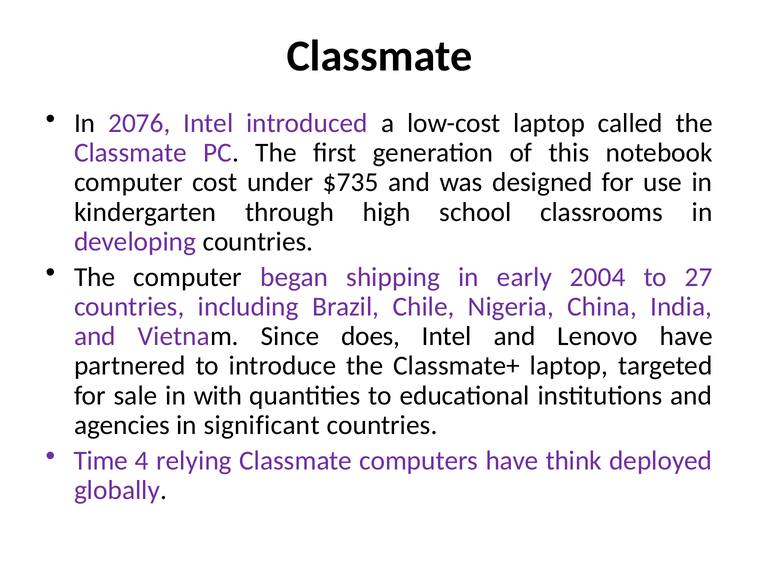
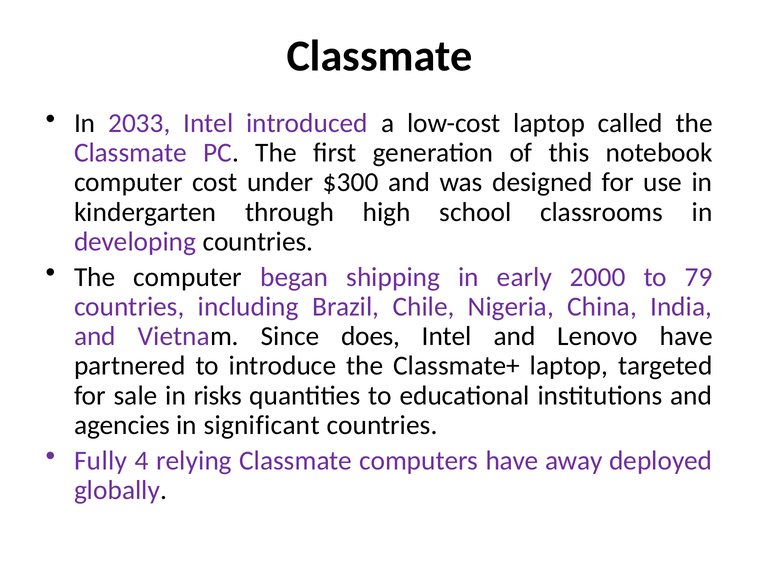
2076: 2076 -> 2033 (139, 123)
$735: $735 -> $300 (351, 183)
2004: 2004 -> 2000 (598, 277)
27: 27 -> 79 (699, 277)
with: with -> risks (218, 396)
Time: Time -> Fully (101, 461)
think: think -> away (574, 461)
